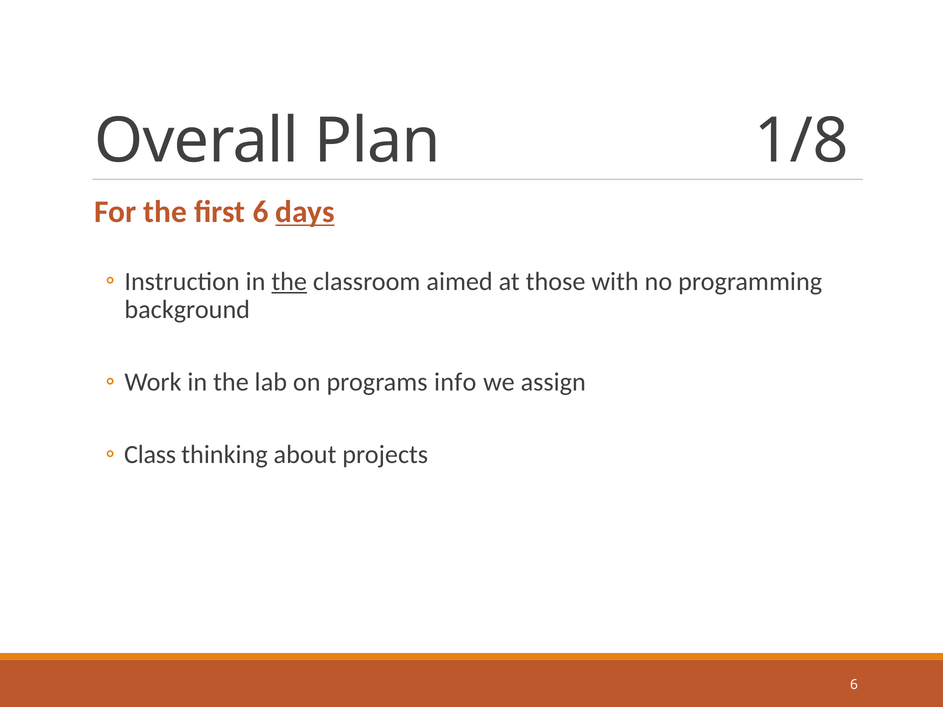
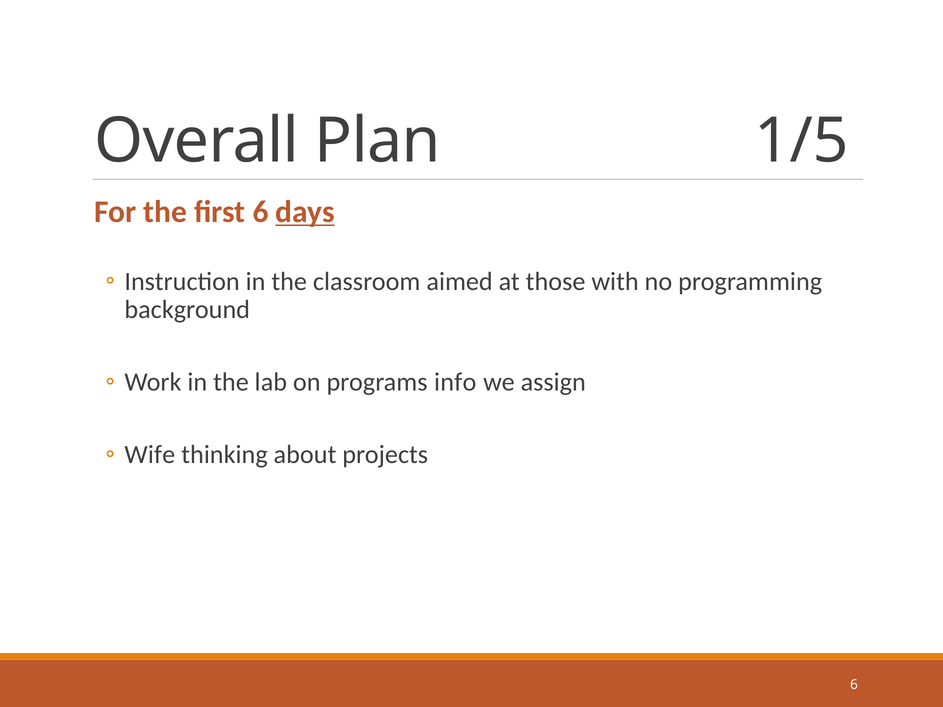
1/8: 1/8 -> 1/5 (802, 141)
the underline: present -> none (289, 282)
Class: Class -> Wife (150, 455)
